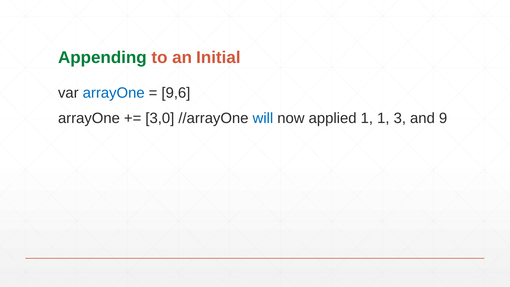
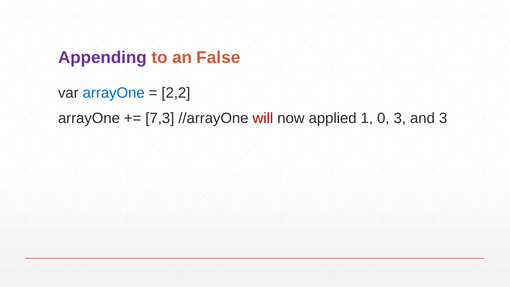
Appending colour: green -> purple (102, 58)
Initial: Initial -> False (218, 58)
9,6: 9,6 -> 2,2 (176, 93)
3,0: 3,0 -> 7,3 (160, 118)
will colour: blue -> red (263, 118)
1 1: 1 -> 0 (383, 118)
and 9: 9 -> 3 (443, 118)
